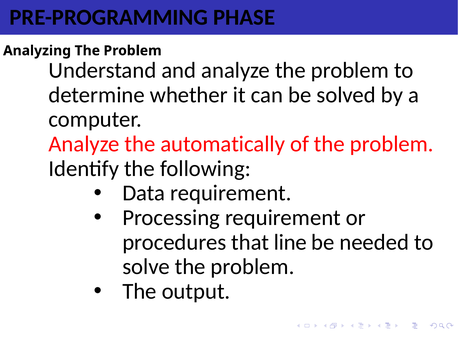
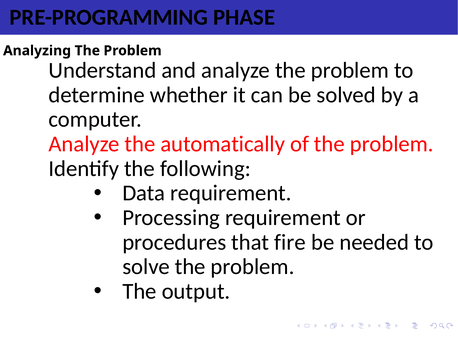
line: line -> fire (290, 242)
